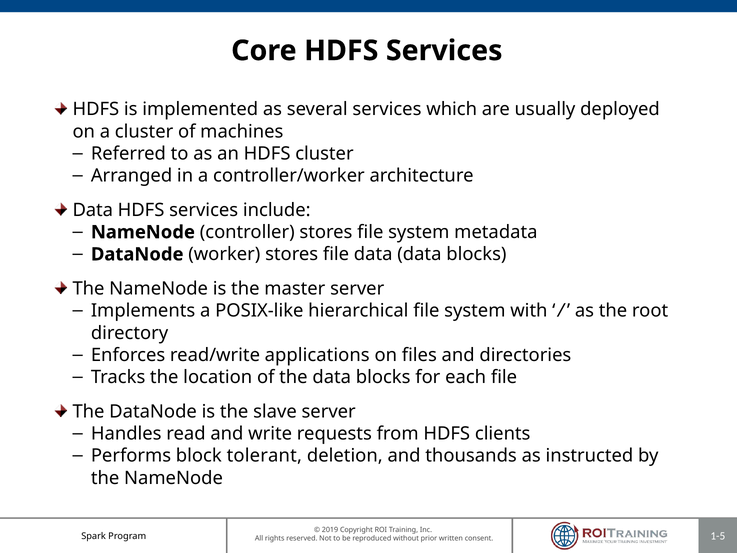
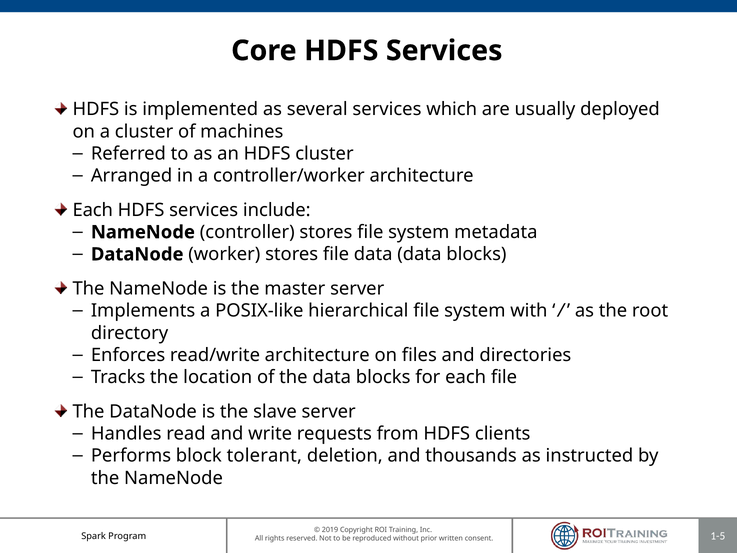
Data: Data -> Each (93, 210)
read/write applications: applications -> architecture (317, 355)
